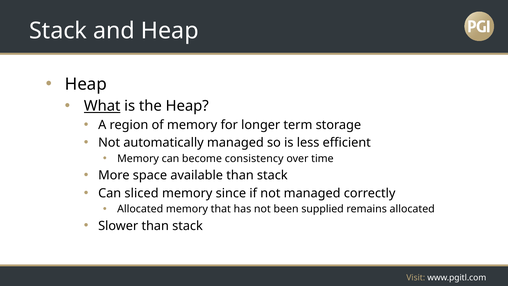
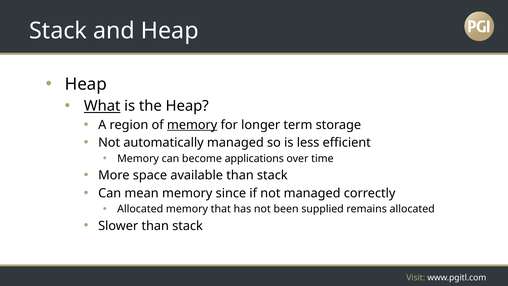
memory underline: none -> present (192, 125)
consistency: consistency -> applications (254, 159)
sliced: sliced -> mean (142, 193)
